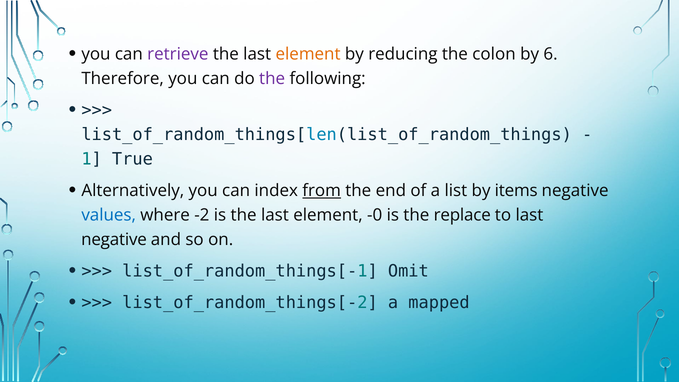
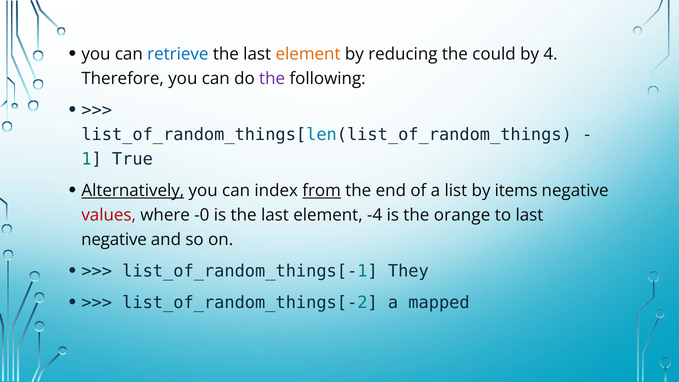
retrieve colour: purple -> blue (178, 54)
colon: colon -> could (494, 54)
6: 6 -> 4 (551, 54)
Alternatively underline: none -> present (133, 190)
values colour: blue -> red (109, 215)
-2: -2 -> -0 (202, 215)
-0: -0 -> -4 (375, 215)
replace: replace -> orange (462, 215)
Omit: Omit -> They (408, 271)
